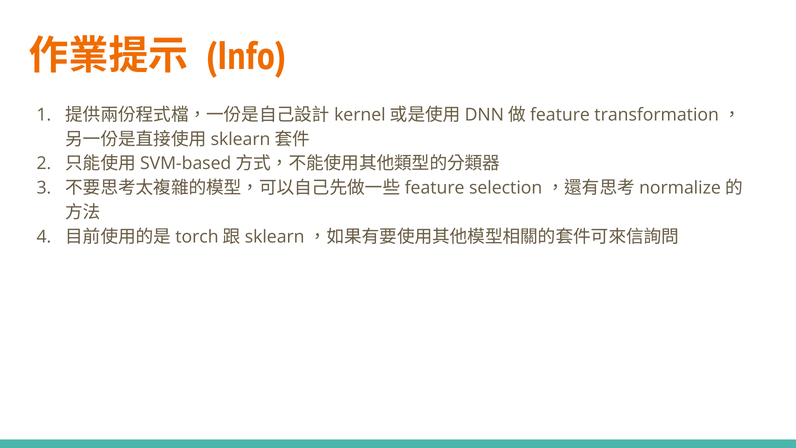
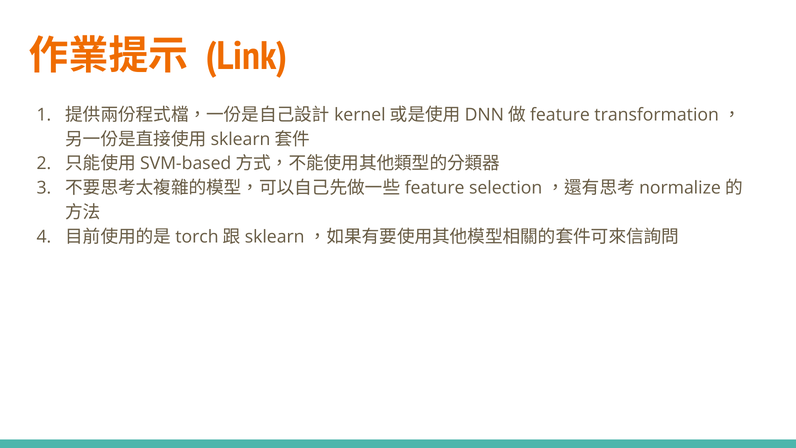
Info: Info -> Link (247, 56)
